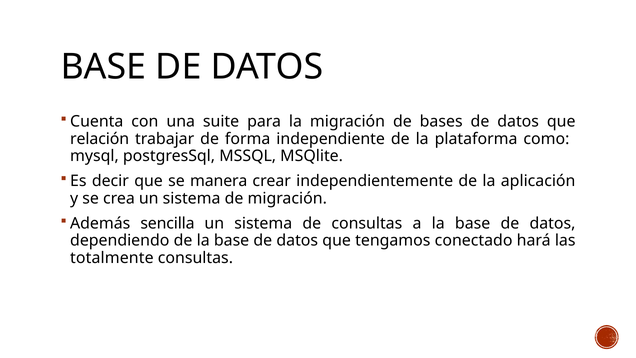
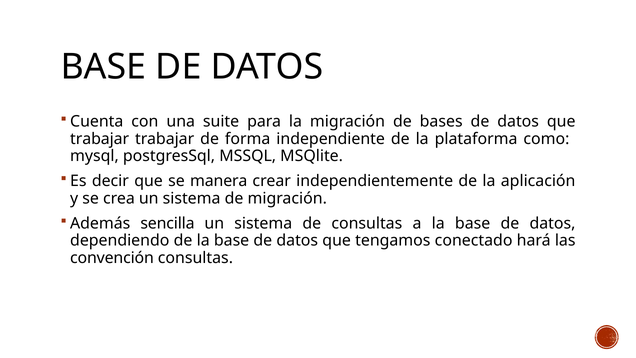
relación: relación -> trabajar (100, 139)
totalmente: totalmente -> convención (112, 258)
